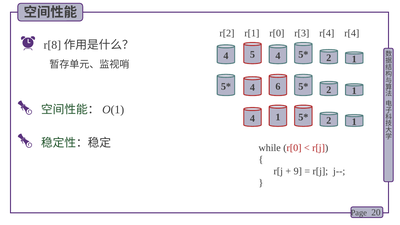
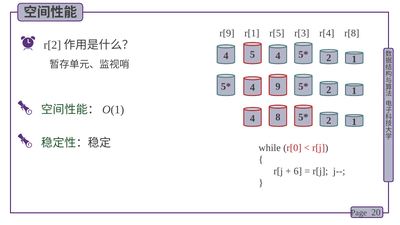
r[2: r[2 -> r[9 (227, 33)
r[1 r[0: r[0 -> r[5 (277, 33)
r[4 r[4: r[4 -> r[8 (352, 33)
r[8: r[8 -> r[2 (52, 45)
6: 6 -> 9 (278, 86)
1: 1 -> 8 (278, 117)
9: 9 -> 6 (298, 171)
